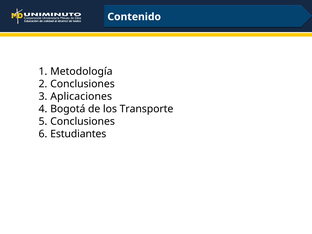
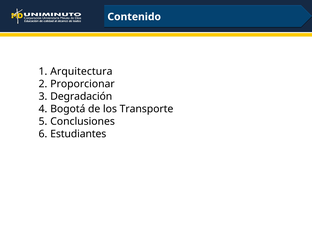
Metodología: Metodología -> Arquitectura (81, 71)
2 Conclusiones: Conclusiones -> Proporcionar (83, 84)
Aplicaciones: Aplicaciones -> Degradación (81, 96)
